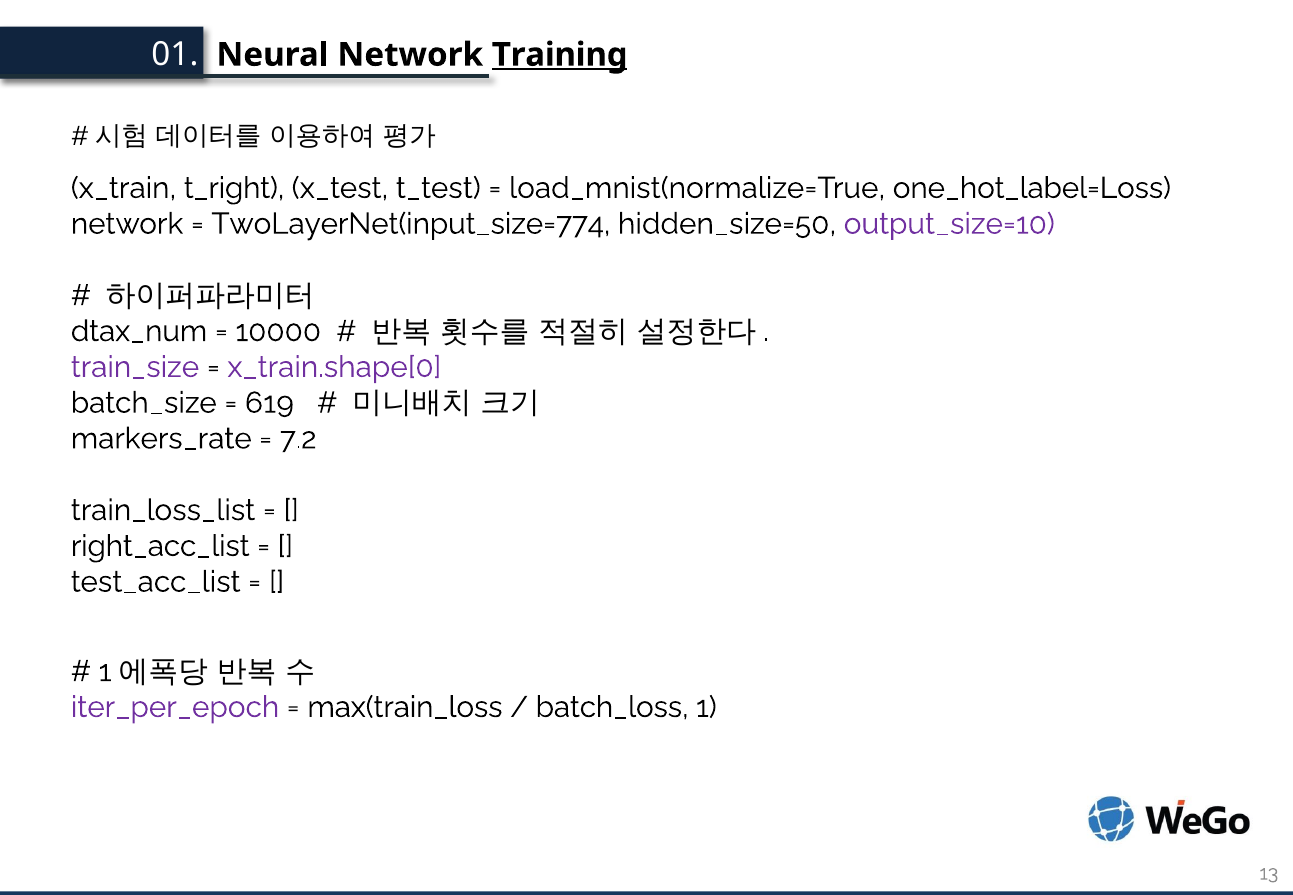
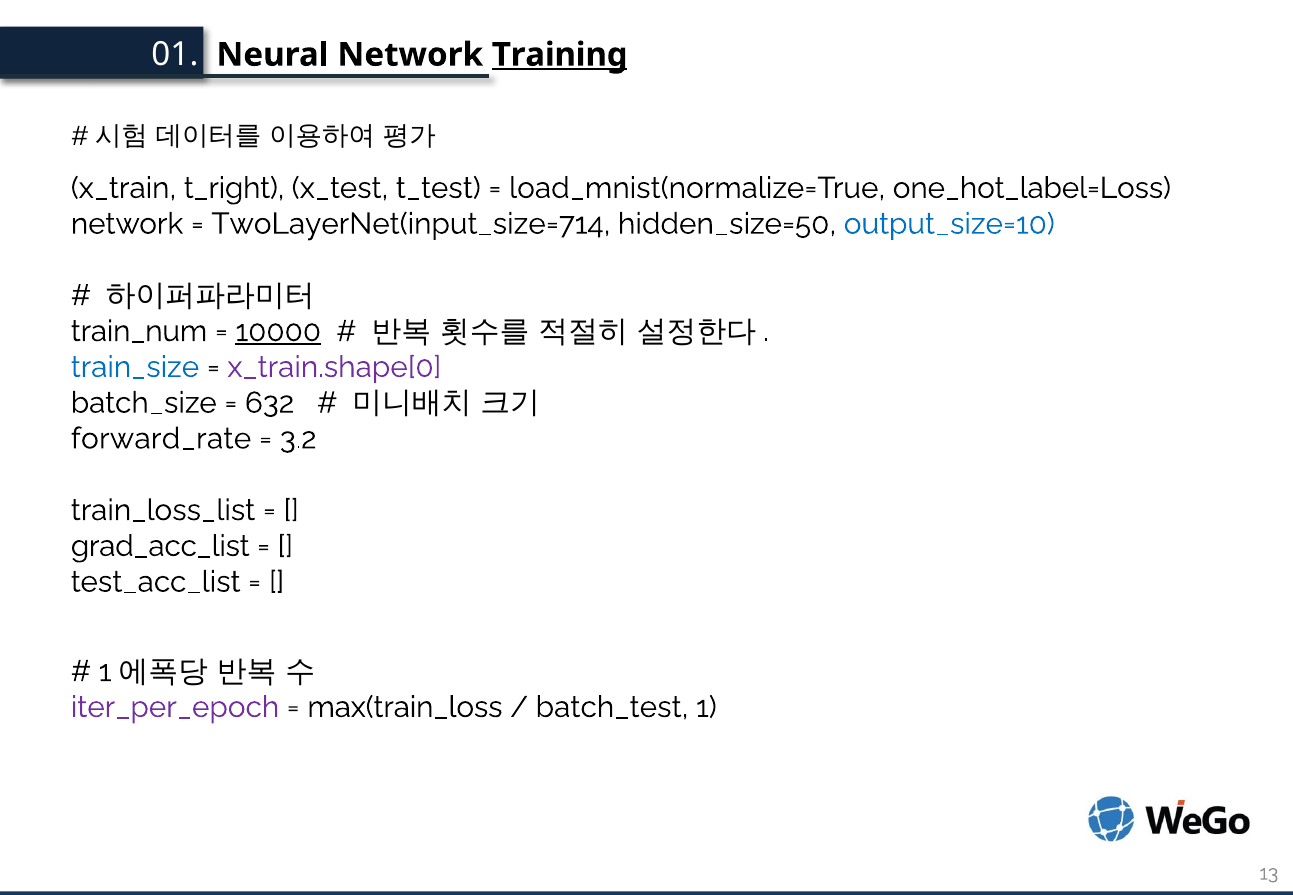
TwoLayerNet(input_size=774: TwoLayerNet(input_size=774 -> TwoLayerNet(input_size=714 (411, 224)
output_size=10 colour: purple -> blue (949, 224)
dtax_num: dtax_num -> train_num (139, 331)
10000 underline: none -> present (278, 331)
train_size colour: purple -> blue (135, 367)
619: 619 -> 632 (270, 403)
markers_rate: markers_rate -> forward_rate (161, 439)
7.2: 7.2 -> 3.2 (298, 439)
right_acc_list: right_acc_list -> grad_acc_list (160, 546)
batch_loss: batch_loss -> batch_test (612, 707)
